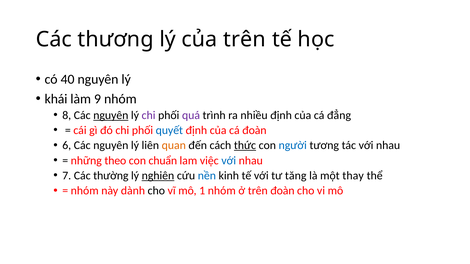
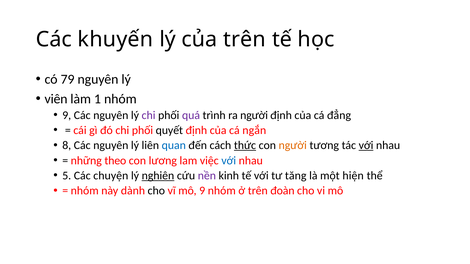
thương: thương -> khuyến (115, 39)
40: 40 -> 79 (68, 79)
khái: khái -> viên (56, 99)
9: 9 -> 1 (98, 99)
8: 8 -> 9 (67, 115)
nguyên underline: present -> none (111, 115)
ra nhiều: nhiều -> người (254, 115)
quyết colour: blue -> black (169, 130)
cá đoàn: đoàn -> ngắn (254, 130)
6: 6 -> 8 (67, 146)
quan colour: orange -> blue (174, 146)
người colour: blue -> orange (293, 146)
với underline: none -> present (366, 146)
chuẩn: chuẩn -> lương (163, 161)
7: 7 -> 5 (67, 176)
thường: thường -> chuyện (111, 176)
nền colour: blue -> purple (207, 176)
thay: thay -> hiện (353, 176)
mô 1: 1 -> 9 (202, 191)
